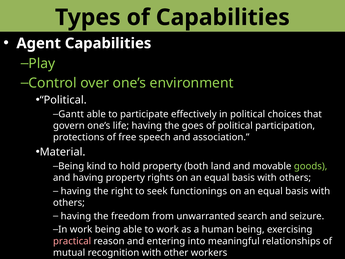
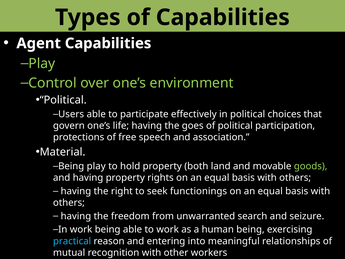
Gantt: Gantt -> Users (71, 114)
Being kind: kind -> play (96, 166)
practical colour: pink -> light blue (72, 241)
